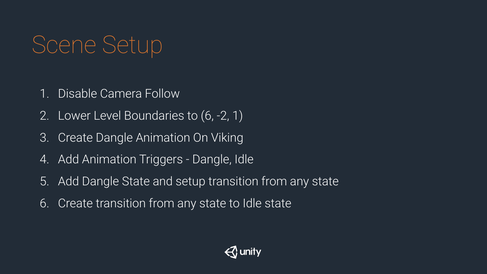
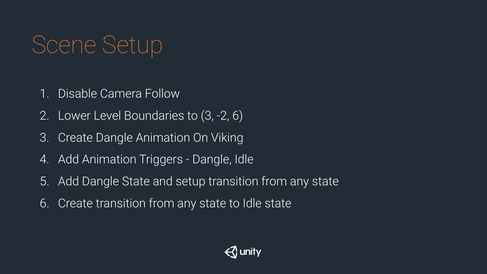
to 6: 6 -> 3 (207, 116)
-2 1: 1 -> 6 (238, 116)
